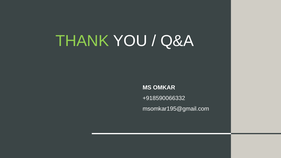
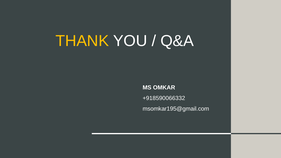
THANK colour: light green -> yellow (82, 41)
